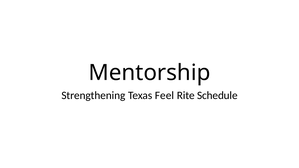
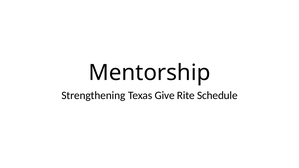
Feel: Feel -> Give (165, 95)
